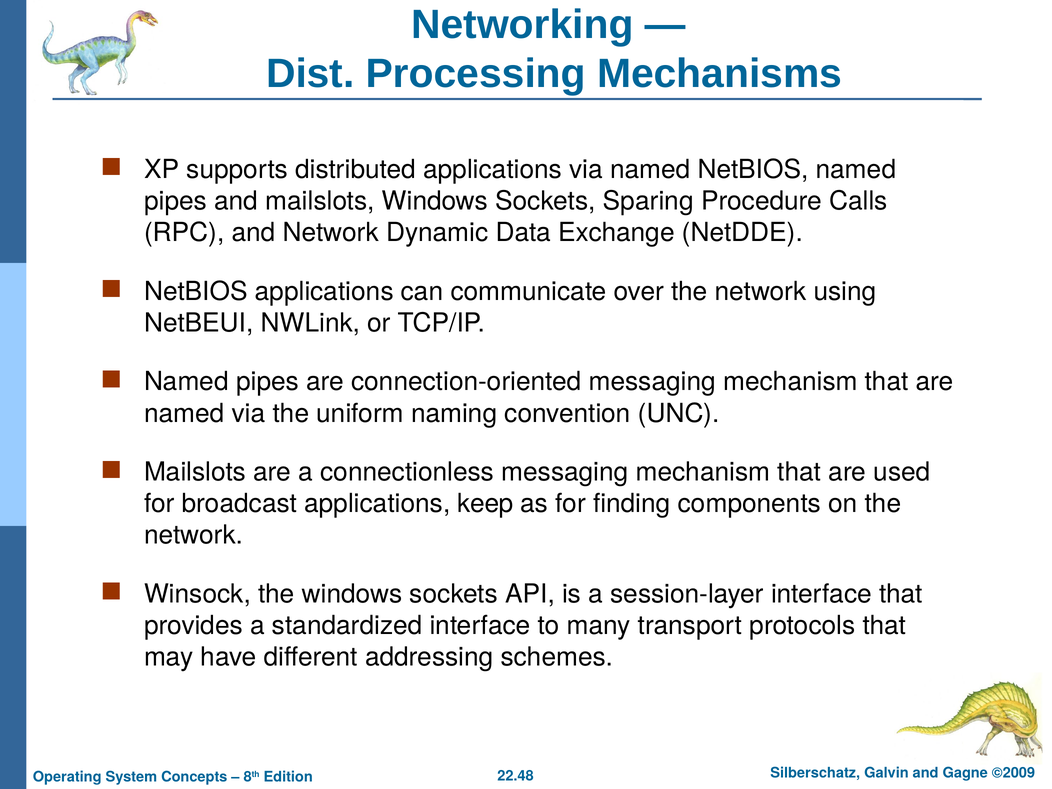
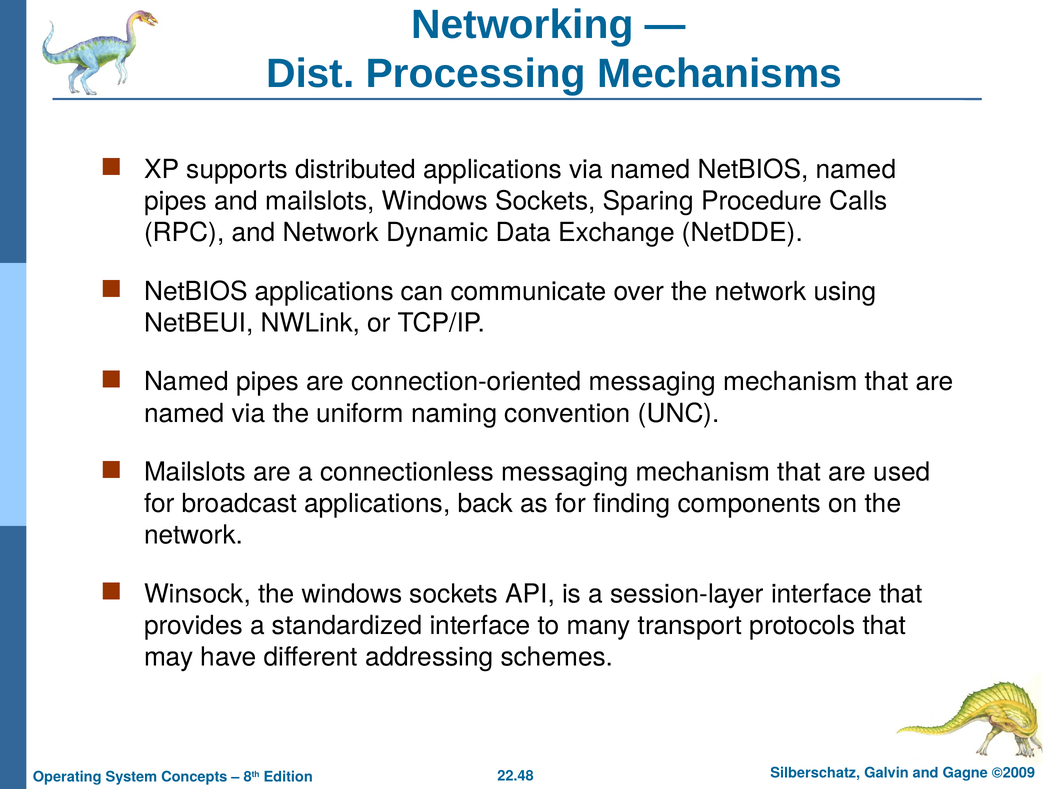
keep: keep -> back (485, 504)
